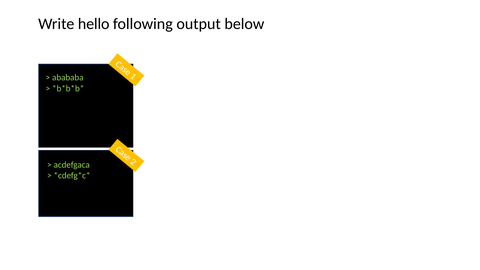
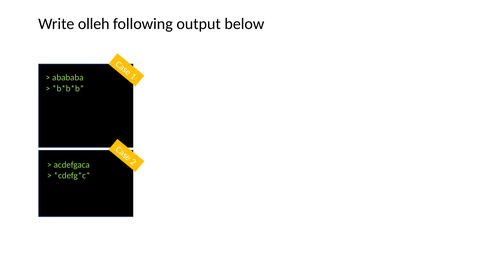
hello: hello -> olleh (94, 24)
